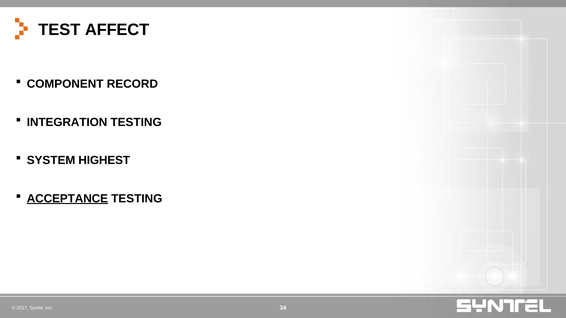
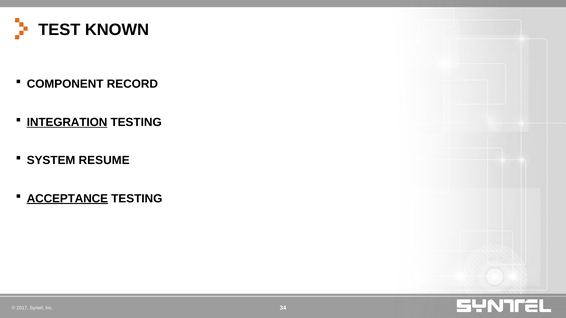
AFFECT: AFFECT -> KNOWN (117, 30)
INTEGRATION underline: none -> present (67, 122)
HIGHEST: HIGHEST -> RESUME (104, 160)
